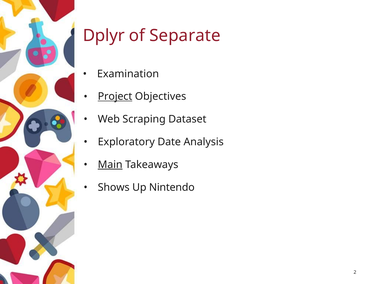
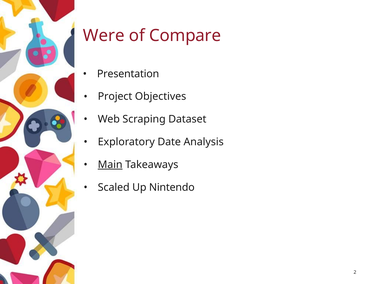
Dplyr: Dplyr -> Were (104, 36)
Separate: Separate -> Compare (185, 36)
Examination: Examination -> Presentation (128, 74)
Project underline: present -> none (115, 97)
Shows: Shows -> Scaled (114, 188)
